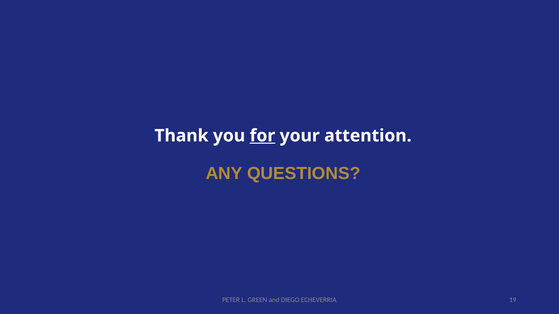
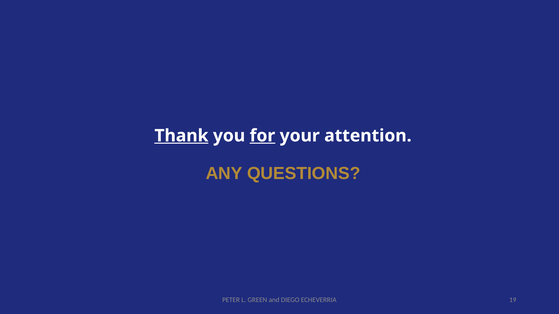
Thank underline: none -> present (181, 136)
